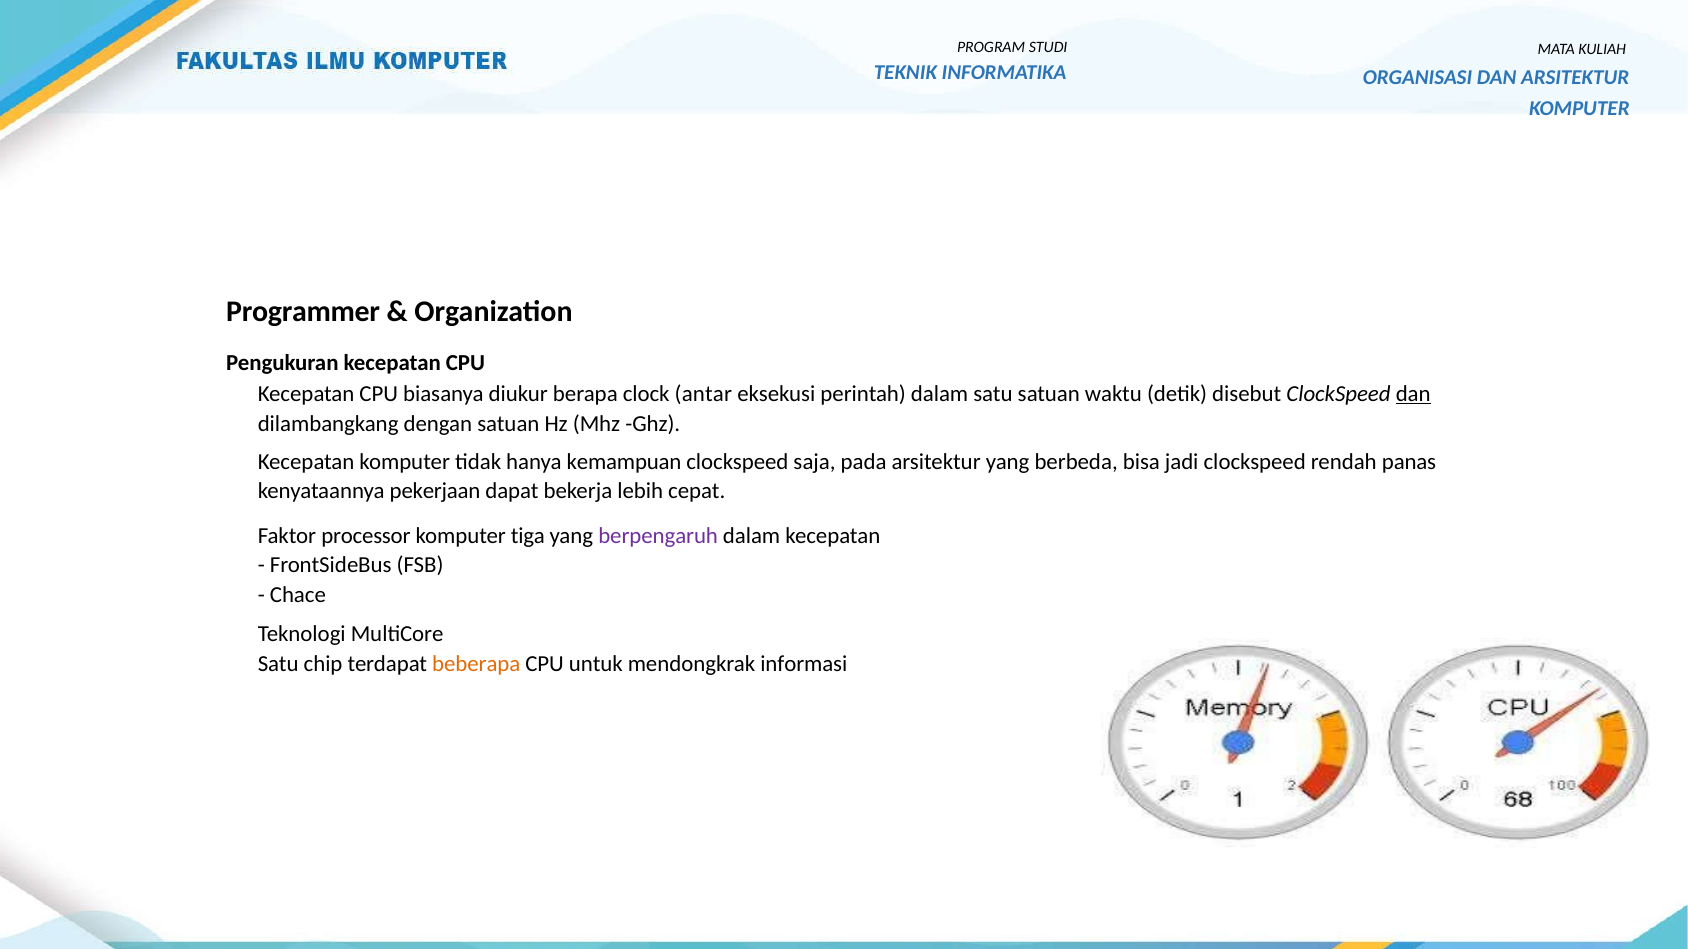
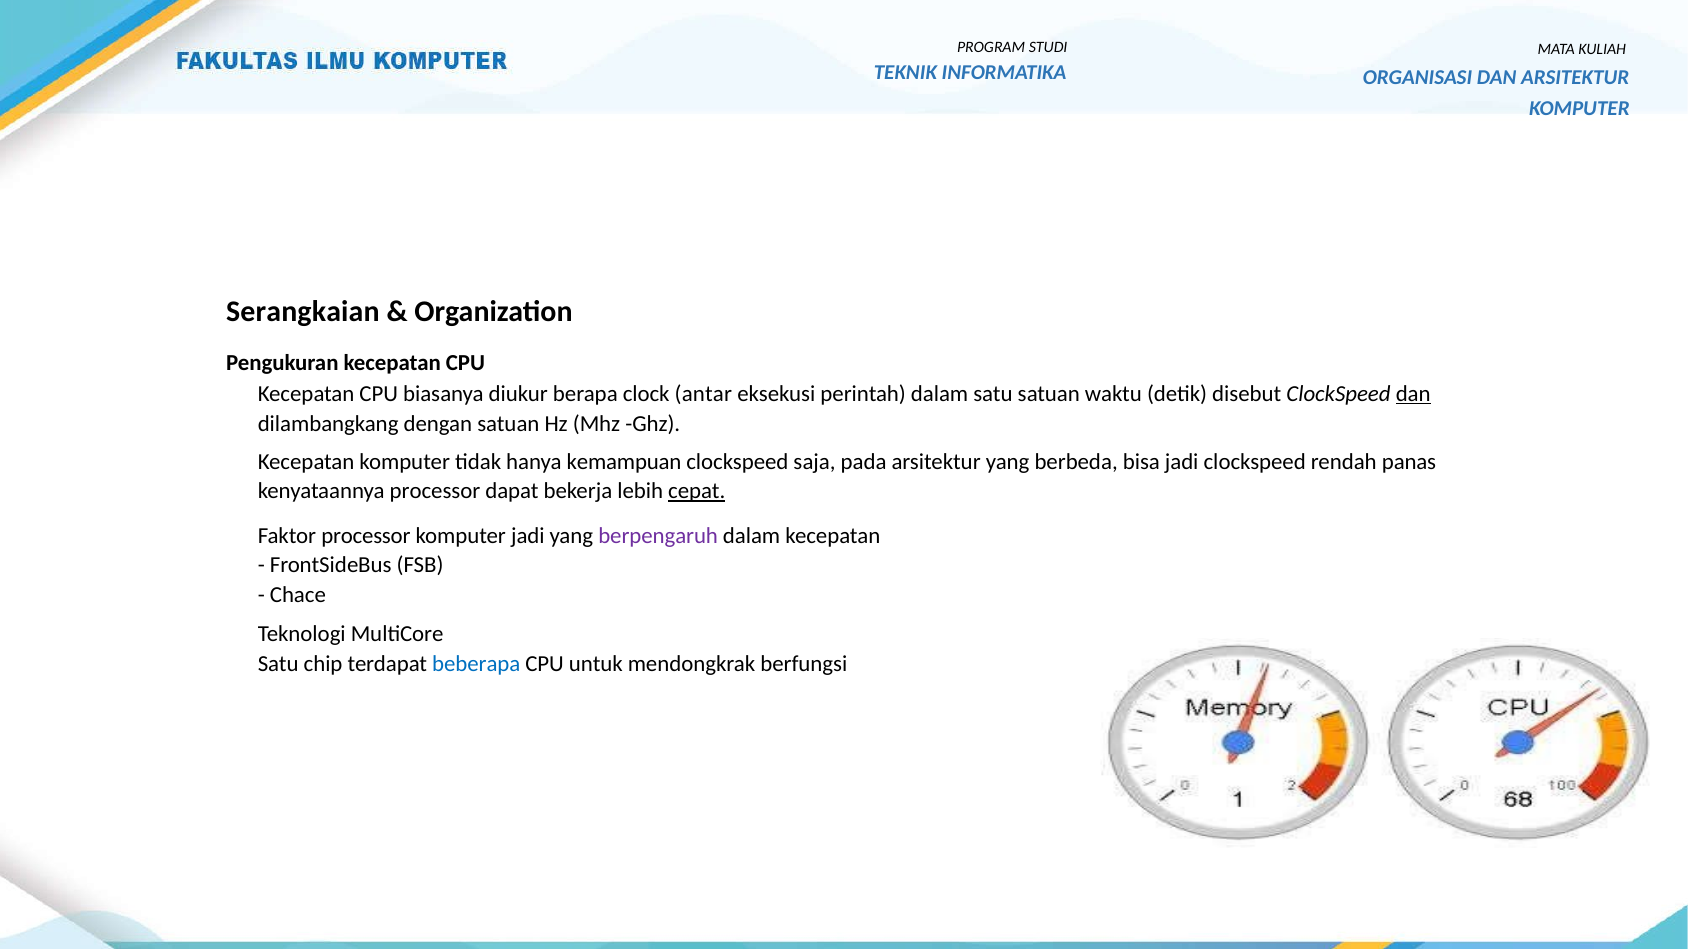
Programmer: Programmer -> Serangkaian (303, 312)
kenyataannya pekerjaan: pekerjaan -> processor (435, 492)
cepat underline: none -> present (697, 492)
komputer tiga: tiga -> jadi (528, 536)
beberapa colour: orange -> blue (476, 664)
informasi: informasi -> berfungsi (804, 664)
